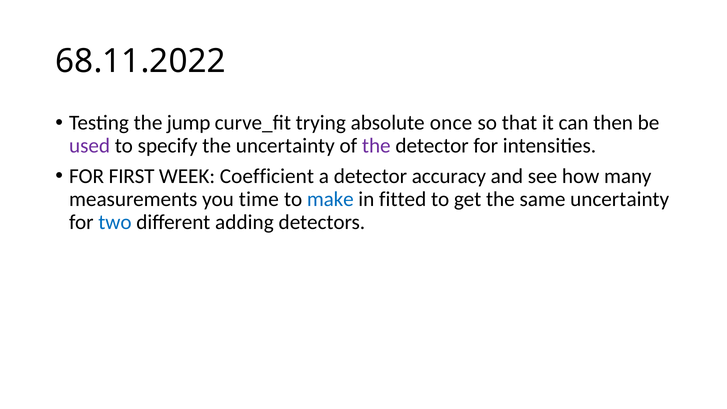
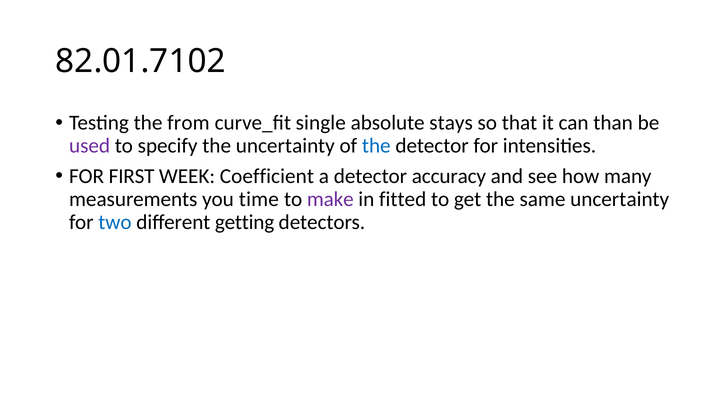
68.11.2022: 68.11.2022 -> 82.01.7102 (141, 61)
jump: jump -> from (188, 123)
trying: trying -> single (321, 123)
once: once -> stays (451, 123)
then: then -> than (613, 123)
the colour: purple -> blue (376, 146)
make colour: blue -> purple (330, 199)
adding: adding -> getting (245, 222)
